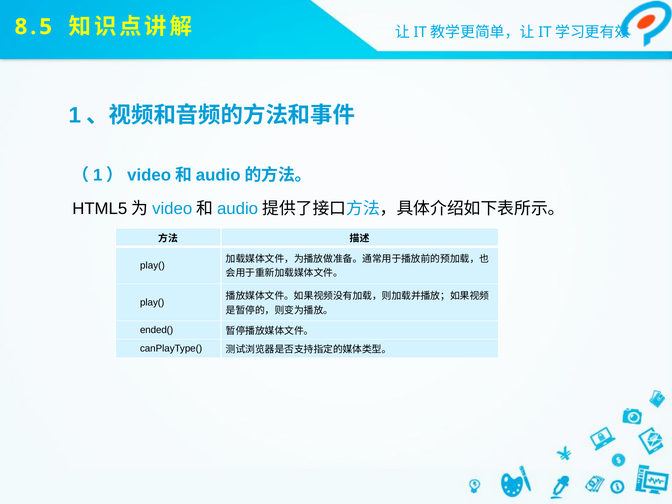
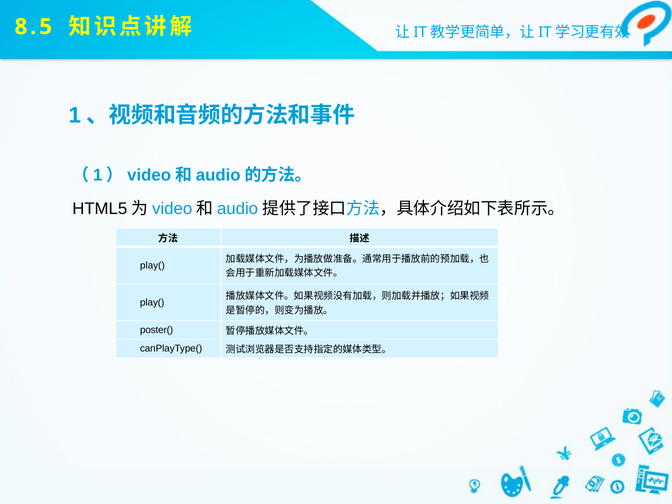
ended(: ended( -> poster( (157, 330)
